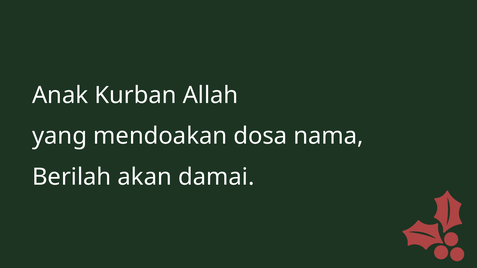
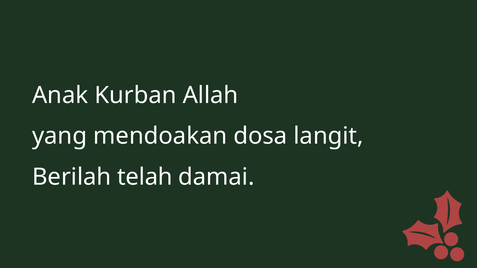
nama: nama -> langit (329, 136)
akan: akan -> telah (145, 177)
